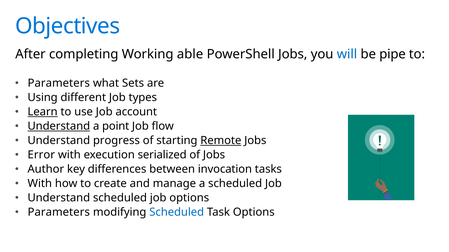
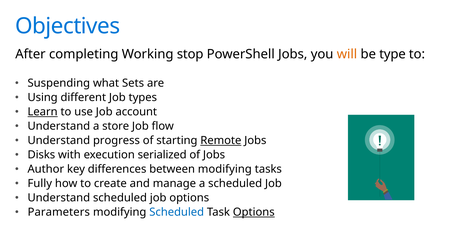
able: able -> stop (190, 54)
will colour: blue -> orange (347, 54)
pipe: pipe -> type (393, 54)
Parameters: Parameters -> Suspending (59, 83)
Understand underline: present -> none (59, 127)
point: point -> store (116, 127)
Error: Error -> Disks (41, 155)
between invocation: invocation -> modifying (225, 170)
With: With -> Fully (40, 184)
Options underline: none -> present (254, 213)
